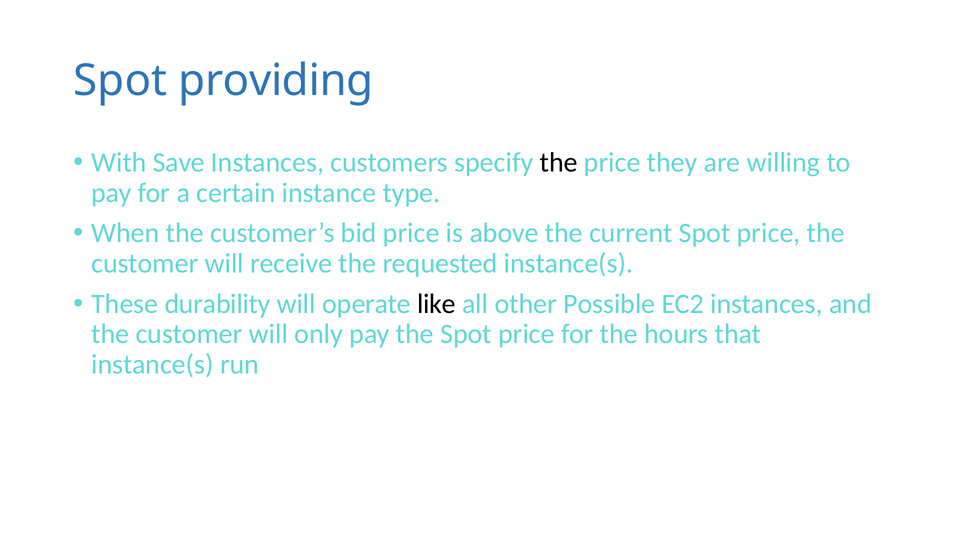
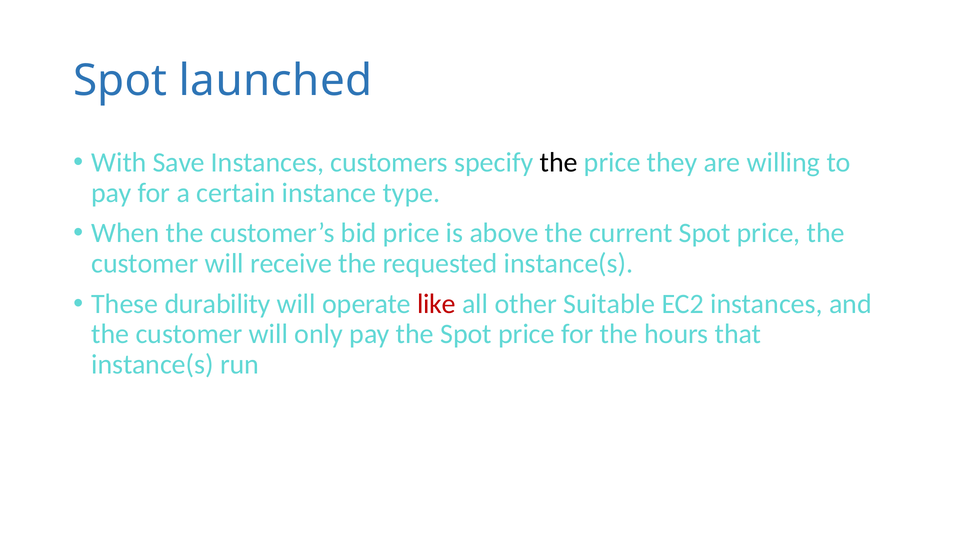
providing: providing -> launched (275, 81)
like colour: black -> red (437, 304)
Possible: Possible -> Suitable (609, 304)
